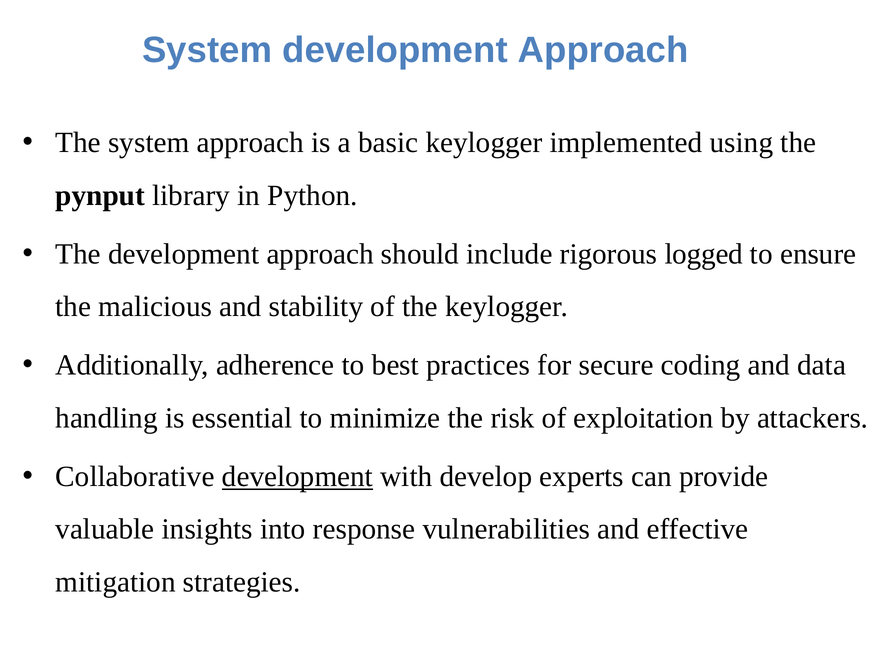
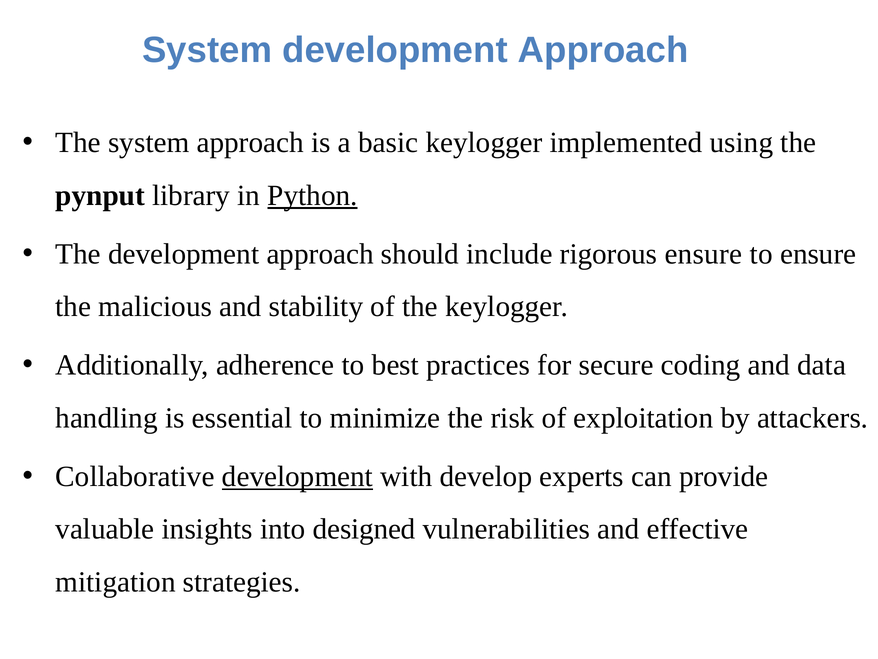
Python underline: none -> present (313, 195)
rigorous logged: logged -> ensure (703, 254)
response: response -> designed (364, 529)
